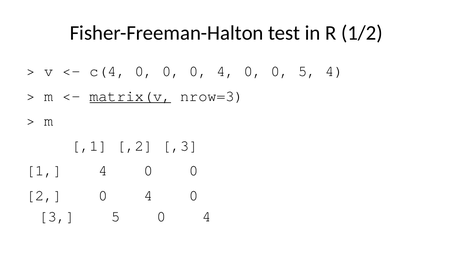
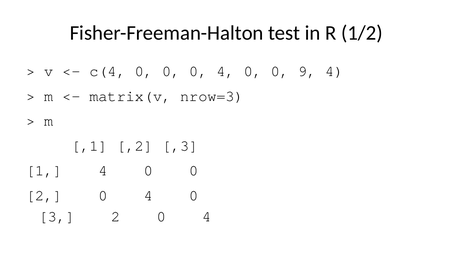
0 5: 5 -> 9 (307, 71)
matrix(v underline: present -> none (130, 96)
3 5: 5 -> 2 (116, 216)
